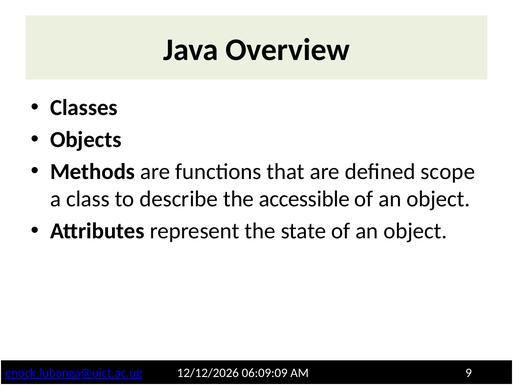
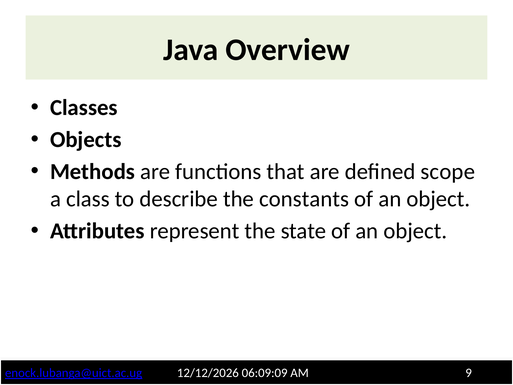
accessible: accessible -> constants (304, 199)
